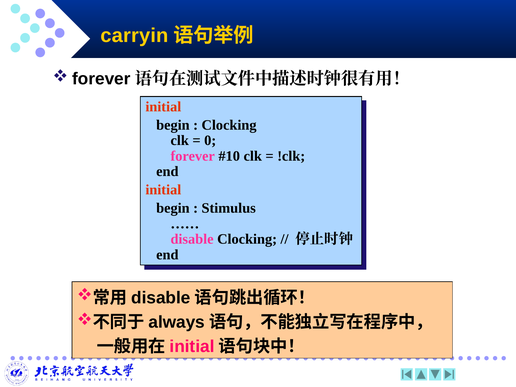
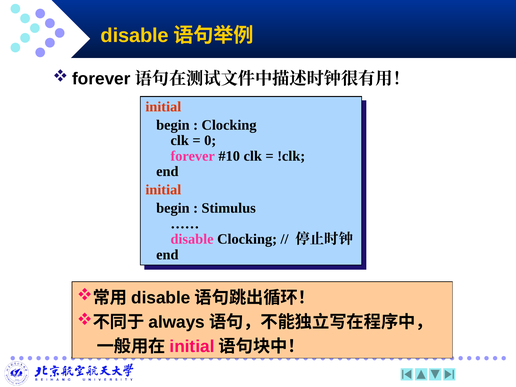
carryin: carryin -> disable (135, 36)
